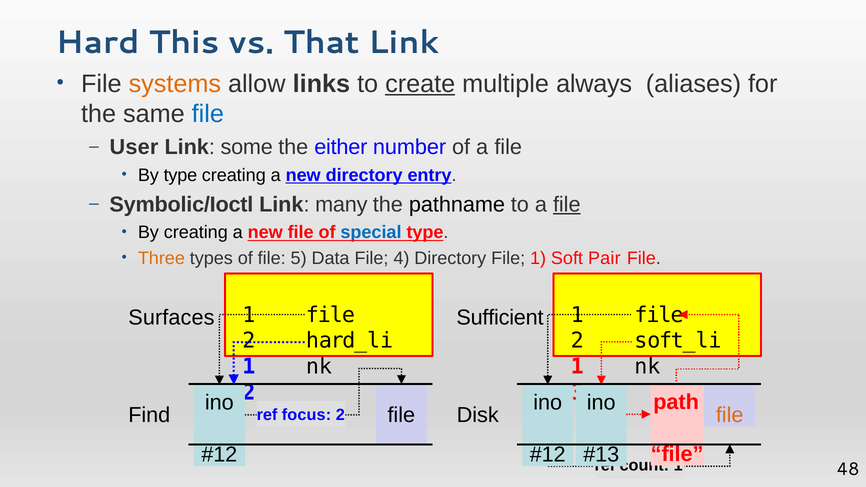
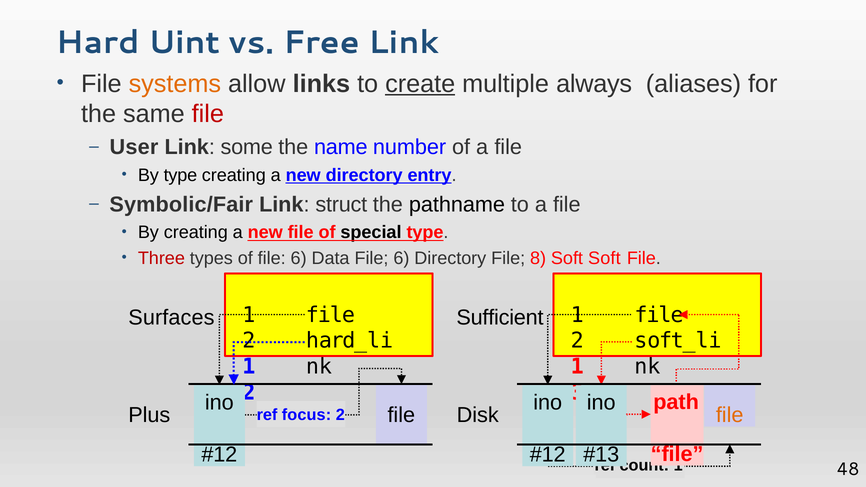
This: This -> Uint (184, 43)
That: That -> Free (321, 43)
file colour: blue -> red (208, 114)
either: either -> name (341, 147)
Symbolic/Ioctl: Symbolic/Ioctl -> Symbolic/Fair (181, 204)
many: many -> struct (341, 204)
file underline: present -> none (567, 204)
special colour: blue -> black (371, 232)
Three colour: orange -> red (161, 258)
of file 5: 5 -> 6 (299, 258)
Data File 4: 4 -> 6 (401, 258)
File 1: 1 -> 8 (538, 258)
Soft Pair: Pair -> Soft (604, 258)
Find: Find -> Plus (149, 415)
